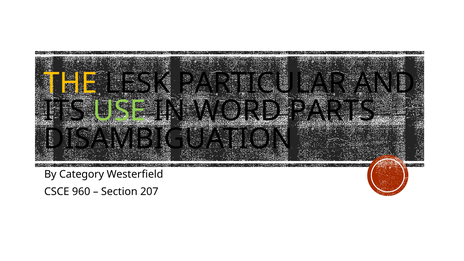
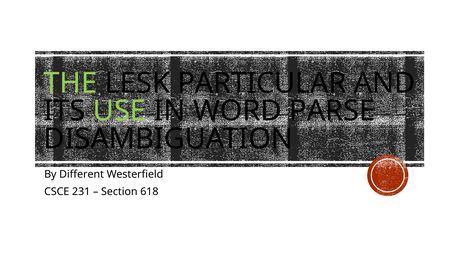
THE colour: yellow -> light green (70, 83)
PARTS: PARTS -> PARSE (332, 111)
Category: Category -> Different (82, 174)
960: 960 -> 231 (81, 192)
207: 207 -> 618 (149, 192)
